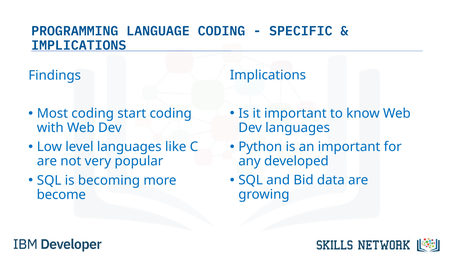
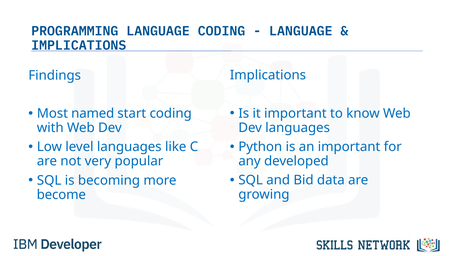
SPECIFIC: SPECIFIC -> LANGUAGE (301, 31)
Most coding: coding -> named (93, 113)
